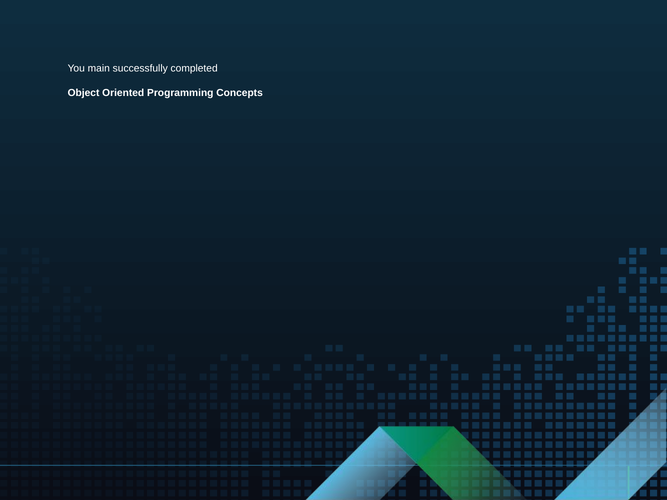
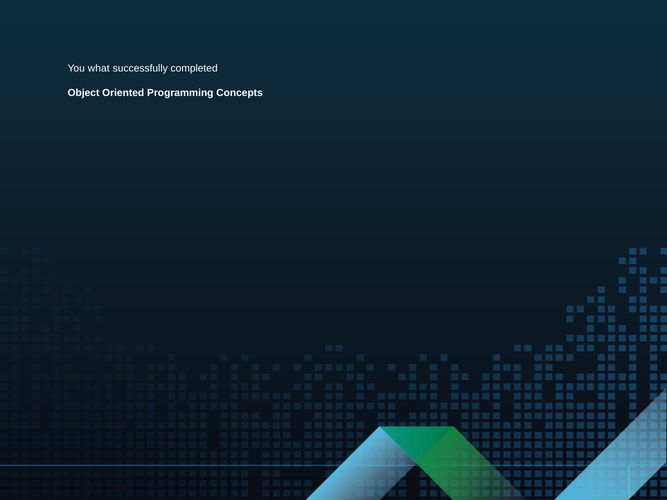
main: main -> what (99, 68)
